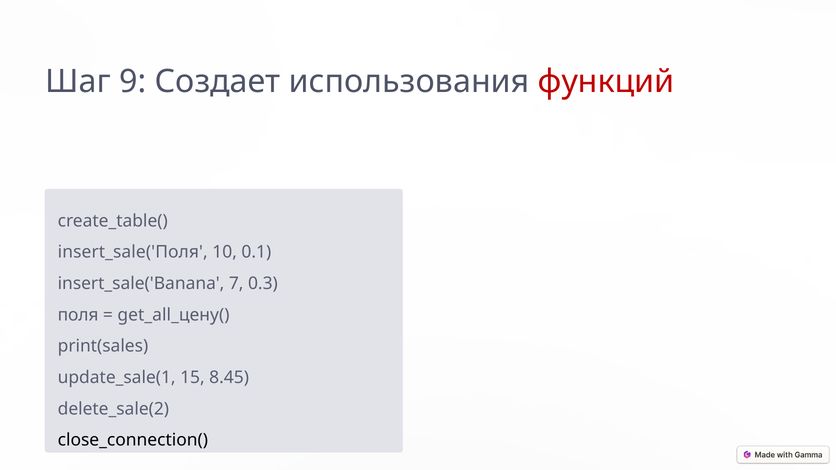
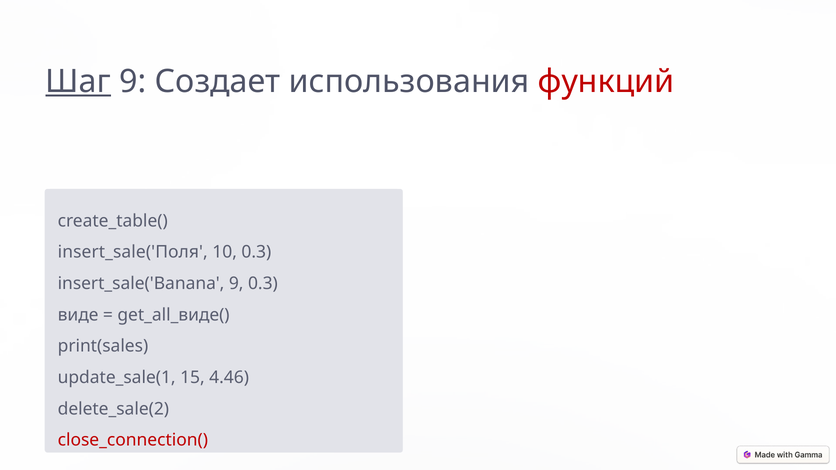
Шаг underline: none -> present (78, 82)
10 0.1: 0.1 -> 0.3 (256, 252)
insert_sale('Banana 7: 7 -> 9 (236, 284)
поля: поля -> виде (78, 315)
get_all_цену(: get_all_цену( -> get_all_виде( (173, 315)
8.45: 8.45 -> 4.46 (229, 378)
close_connection( colour: black -> red (133, 440)
